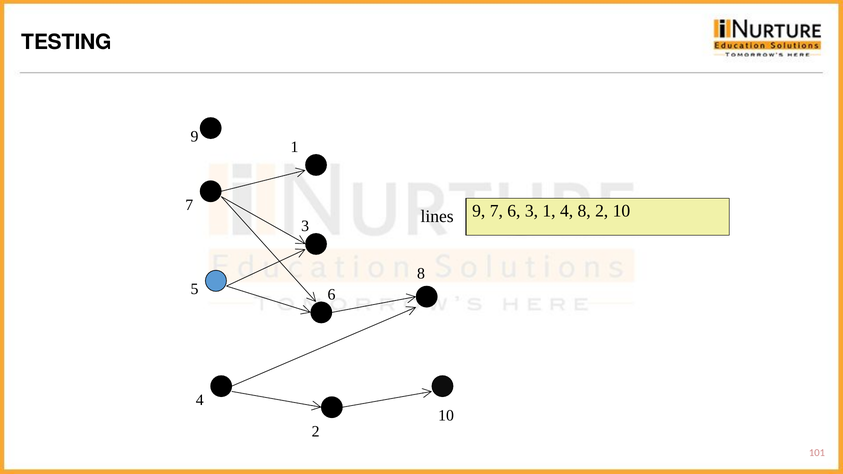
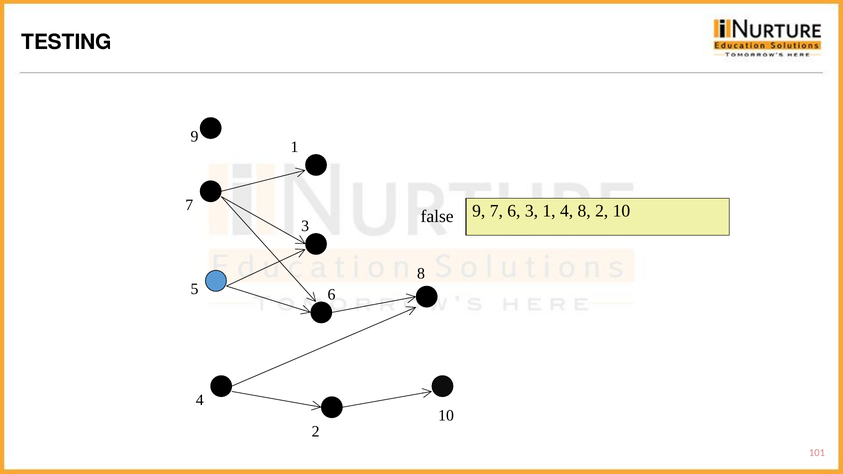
lines: lines -> false (437, 217)
